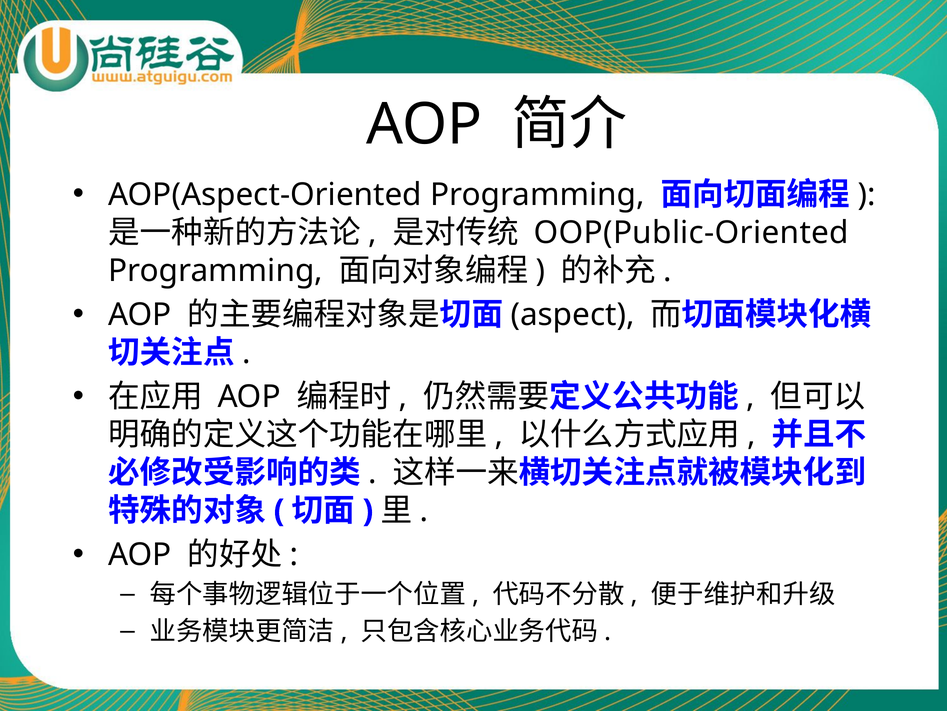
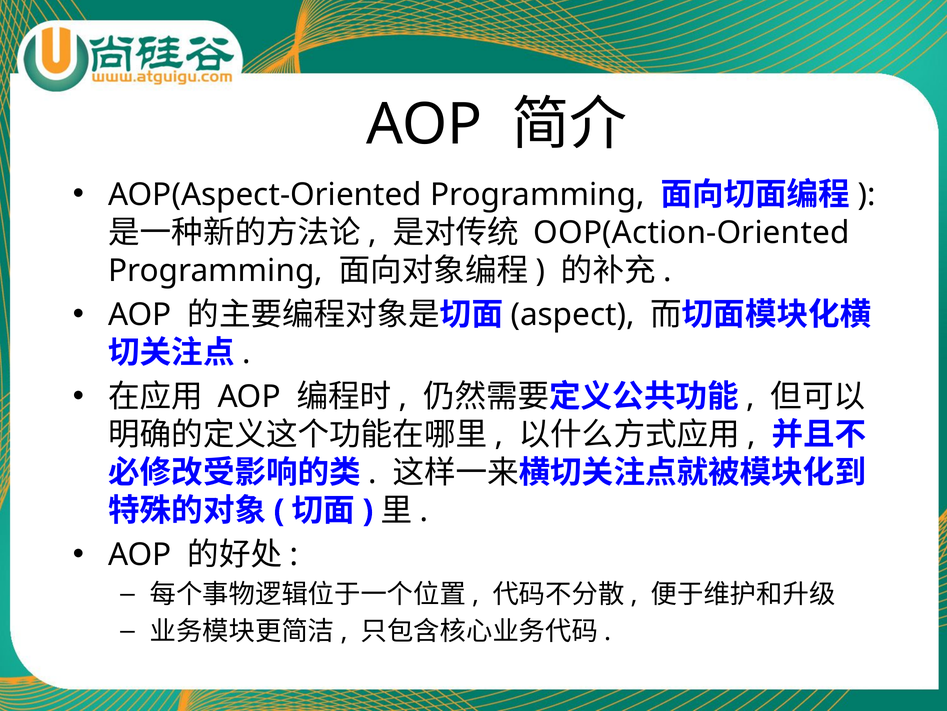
OOP(Public-Oriented: OOP(Public-Oriented -> OOP(Action-Oriented (691, 232)
